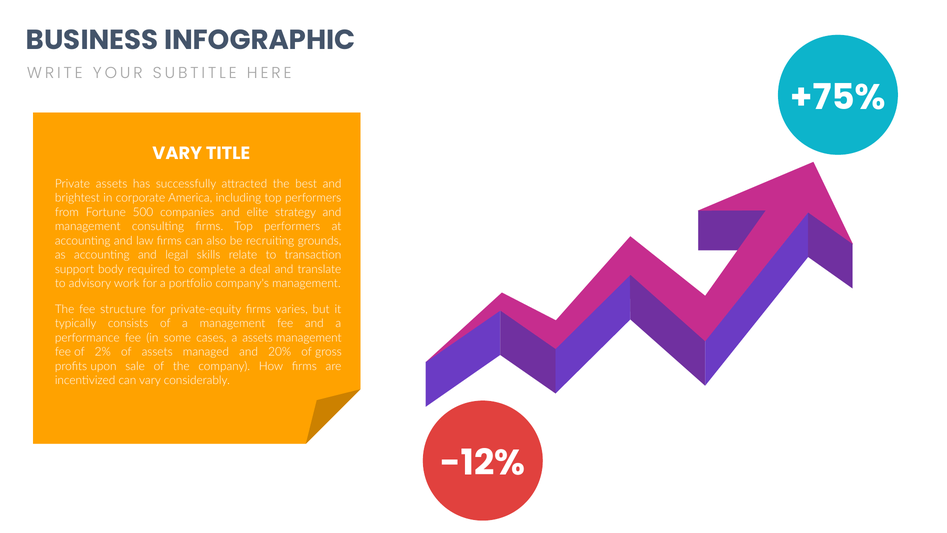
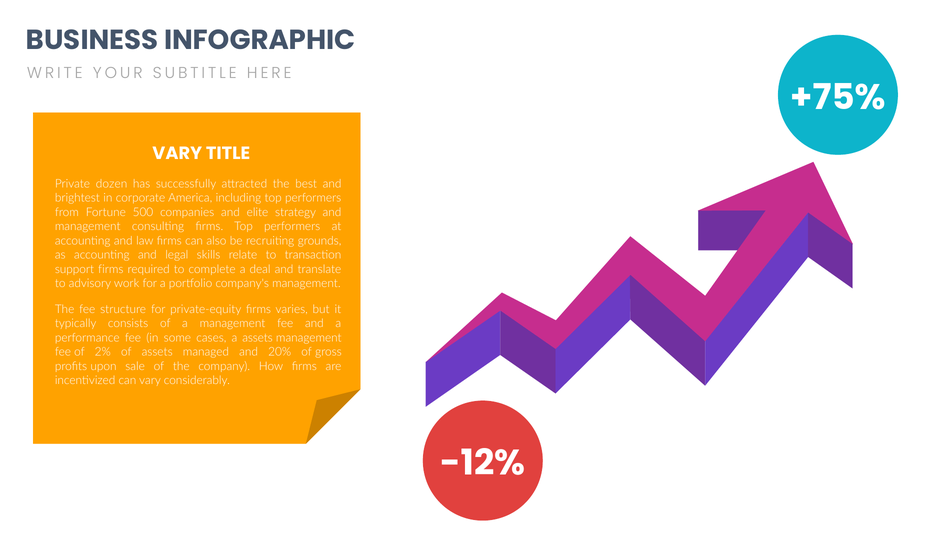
Private assets: assets -> dozen (112, 184)
support body: body -> firms (111, 269)
